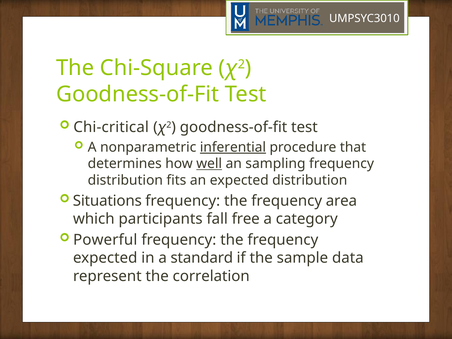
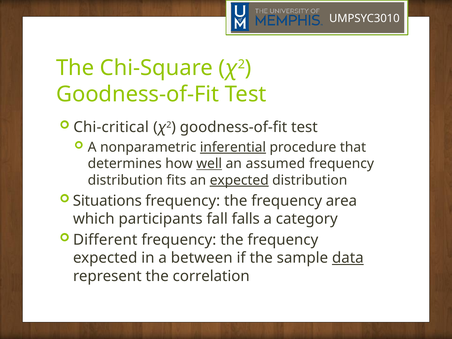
sampling: sampling -> assumed (275, 164)
expected underline: none -> present (239, 180)
free: free -> falls (246, 219)
Powerful: Powerful -> Different (105, 240)
standard: standard -> between (202, 258)
data underline: none -> present (348, 258)
